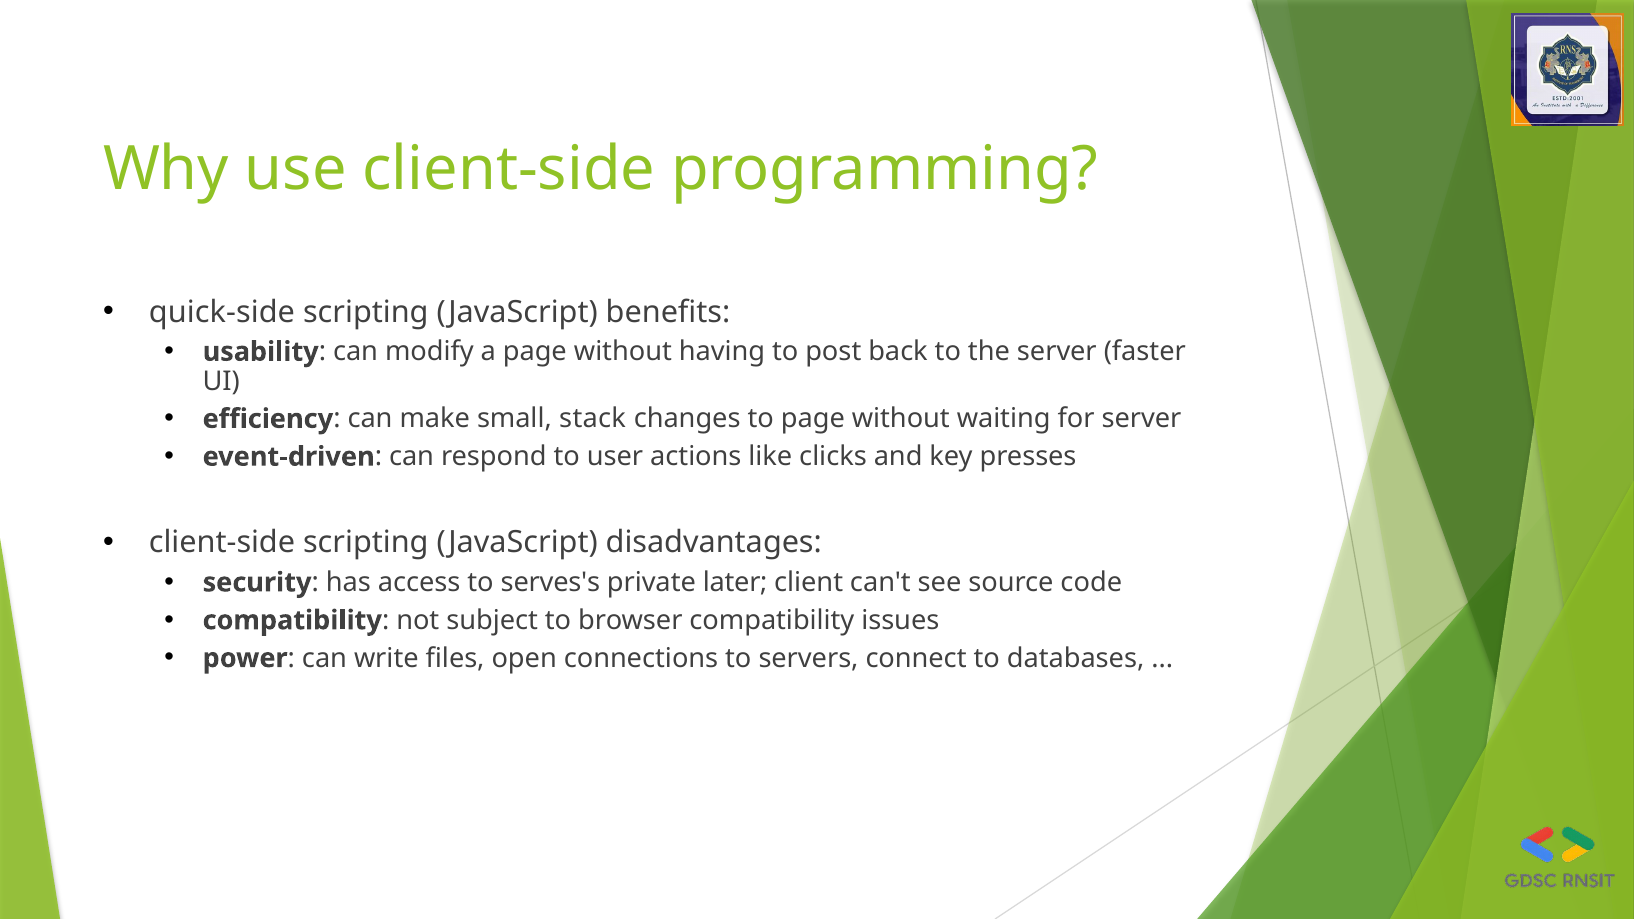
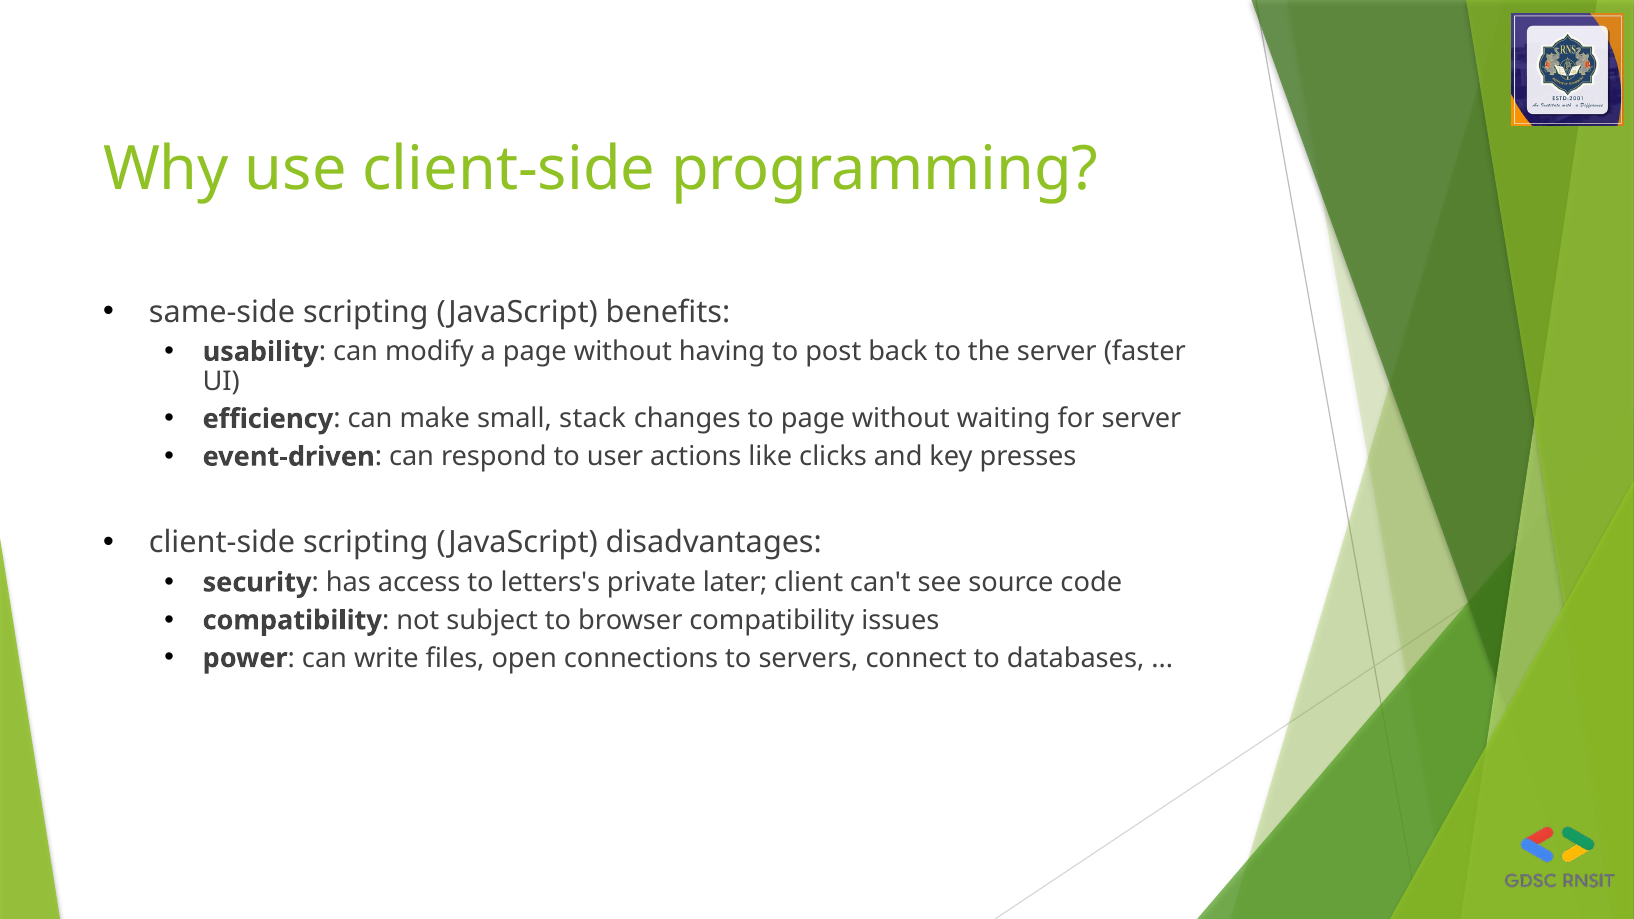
quick-side: quick-side -> same-side (222, 312)
serves's: serves's -> letters's (550, 583)
